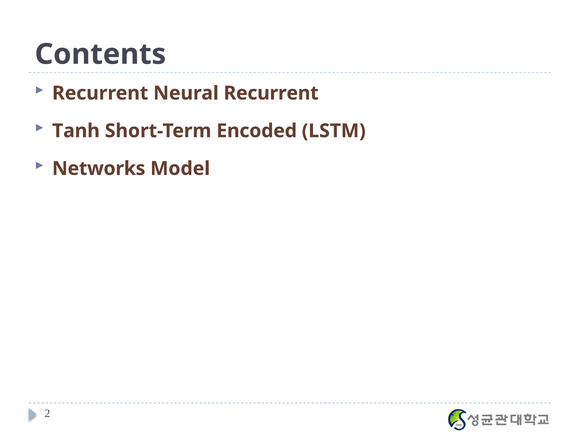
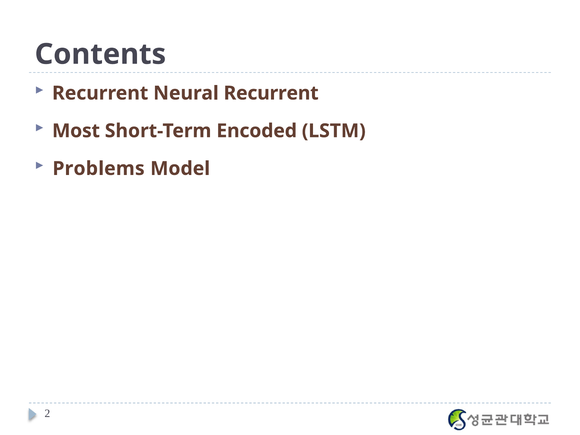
Tanh: Tanh -> Most (76, 131)
Networks: Networks -> Problems (99, 169)
